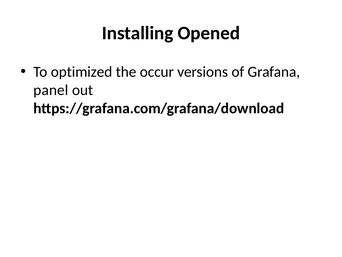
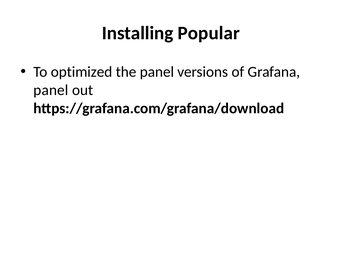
Opened: Opened -> Popular (209, 33)
the occur: occur -> panel (157, 72)
